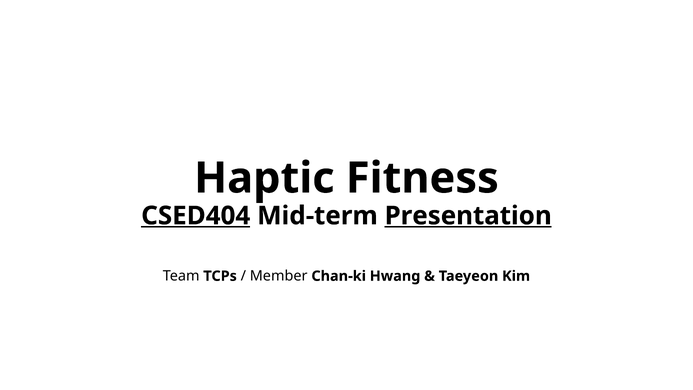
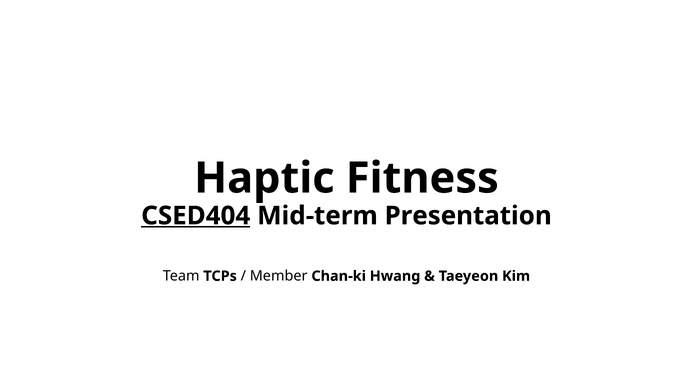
Presentation underline: present -> none (468, 216)
